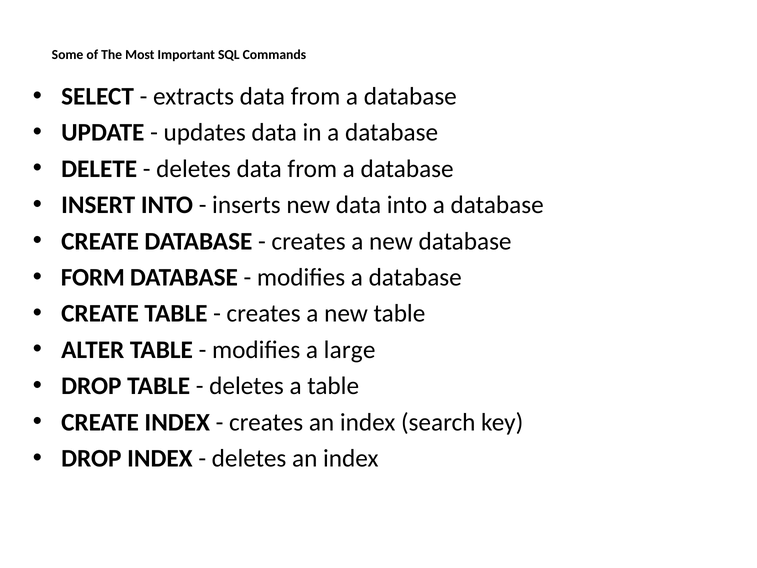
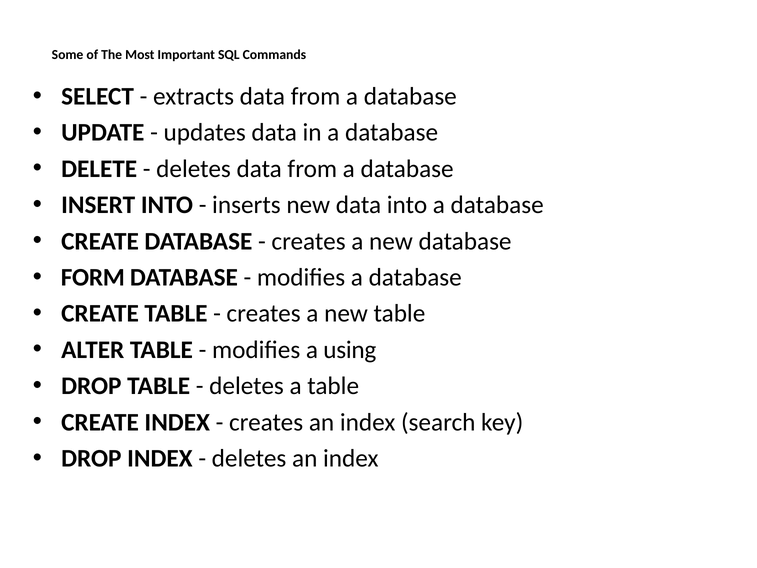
large: large -> using (350, 350)
